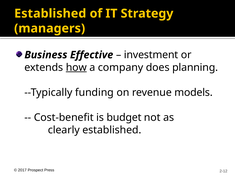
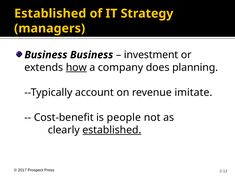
Business Effective: Effective -> Business (92, 55)
funding: funding -> account (94, 93)
models: models -> imitate (193, 93)
budget: budget -> people (124, 118)
established underline: none -> present (112, 130)
